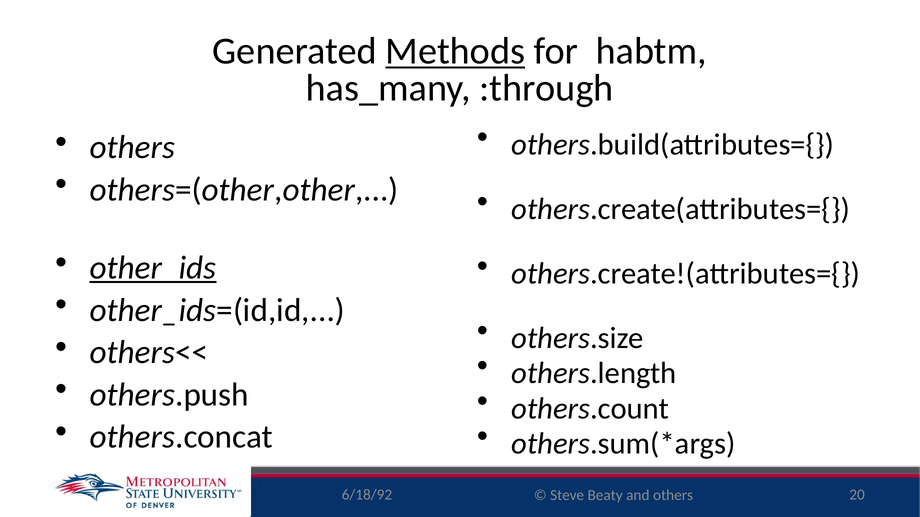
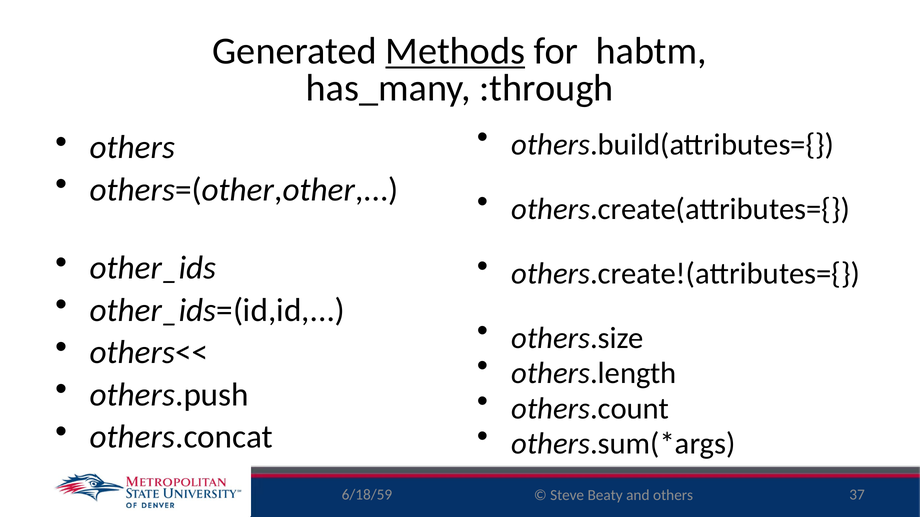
other_ids underline: present -> none (153, 268)
6/18/92: 6/18/92 -> 6/18/59 (367, 495)
20: 20 -> 37 (857, 495)
